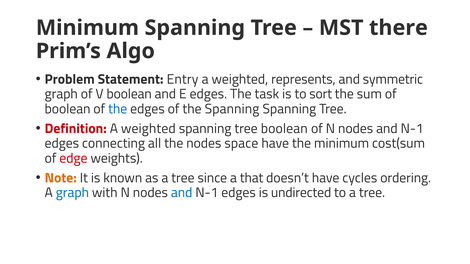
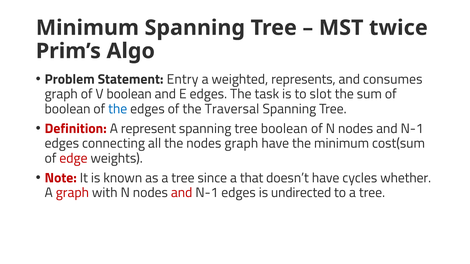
there: there -> twice (398, 28)
symmetric: symmetric -> consumes (393, 79)
sort: sort -> slot (321, 94)
the Spanning: Spanning -> Traversal (232, 109)
weighted: weighted -> represent (148, 129)
nodes space: space -> graph (241, 144)
Note colour: orange -> red (61, 178)
ordering: ordering -> whether (406, 178)
graph colour: blue -> red (72, 193)
and colour: blue -> red (182, 193)
